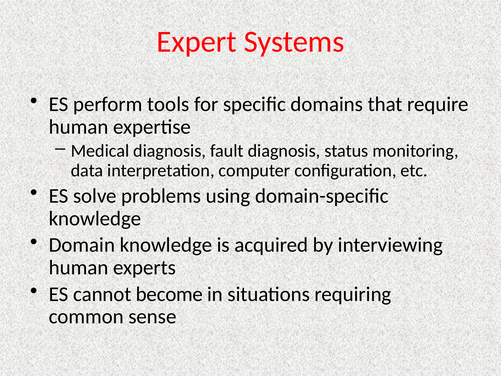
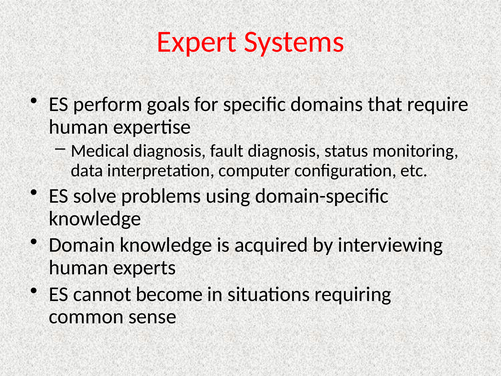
tools: tools -> goals (168, 104)
